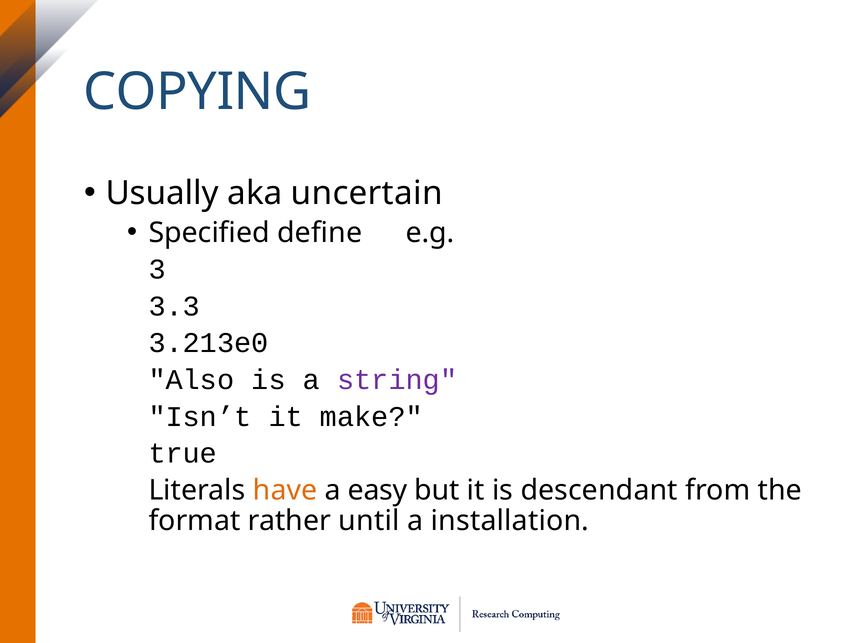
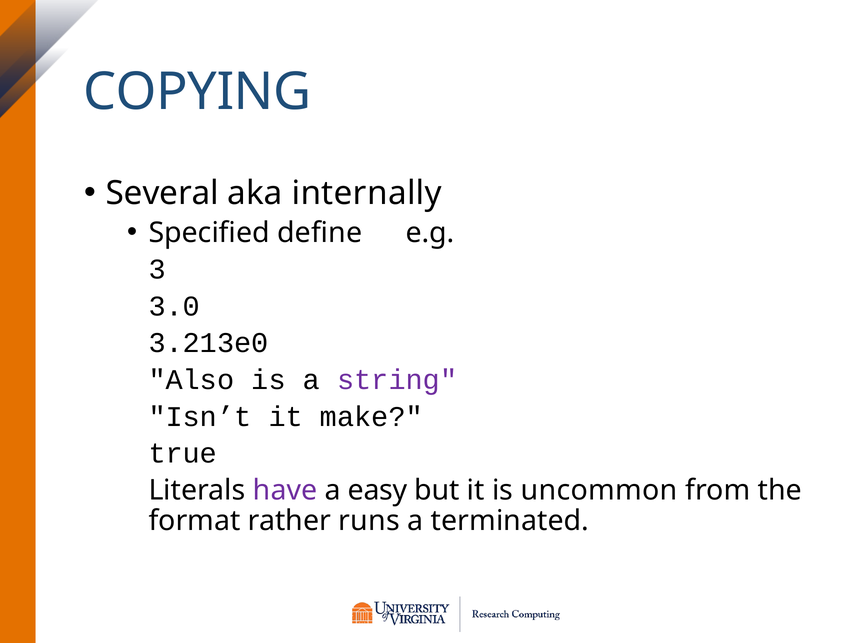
Usually: Usually -> Several (162, 193)
uncertain: uncertain -> internally (367, 193)
3.3: 3.3 -> 3.0 (174, 306)
have colour: orange -> purple (285, 490)
descendant: descendant -> uncommon (599, 490)
until: until -> runs (369, 521)
installation: installation -> terminated (510, 521)
